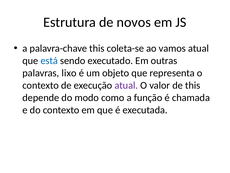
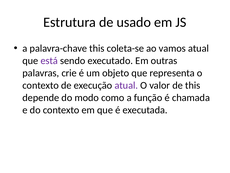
novos: novos -> usado (134, 22)
está colour: blue -> purple (49, 61)
lixo: lixo -> crie (69, 73)
